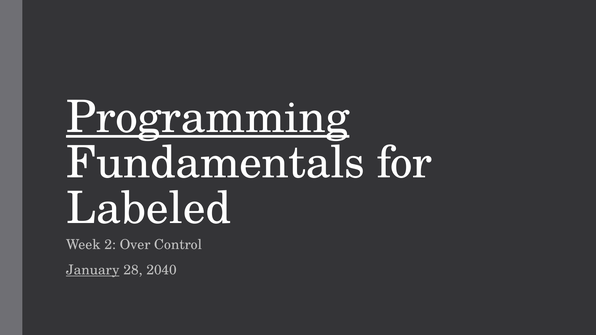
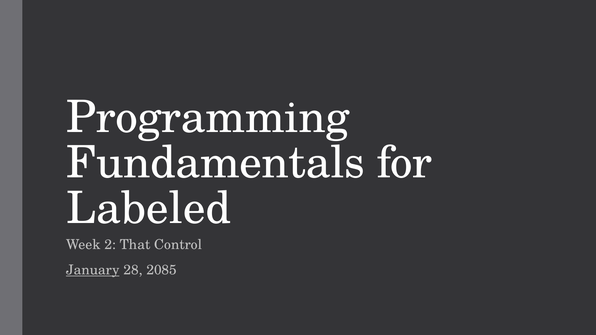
Programming underline: present -> none (208, 117)
Over: Over -> That (135, 245)
2040: 2040 -> 2085 (162, 270)
